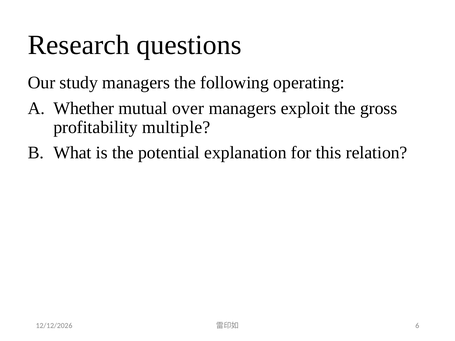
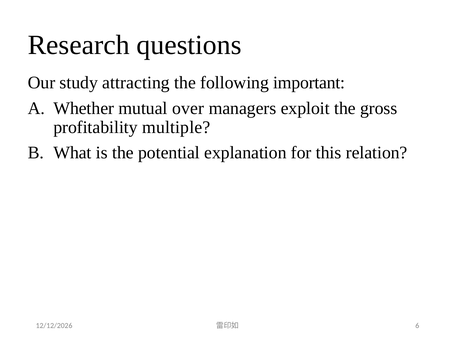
study managers: managers -> attracting (136, 83)
operating: operating -> important (309, 83)
